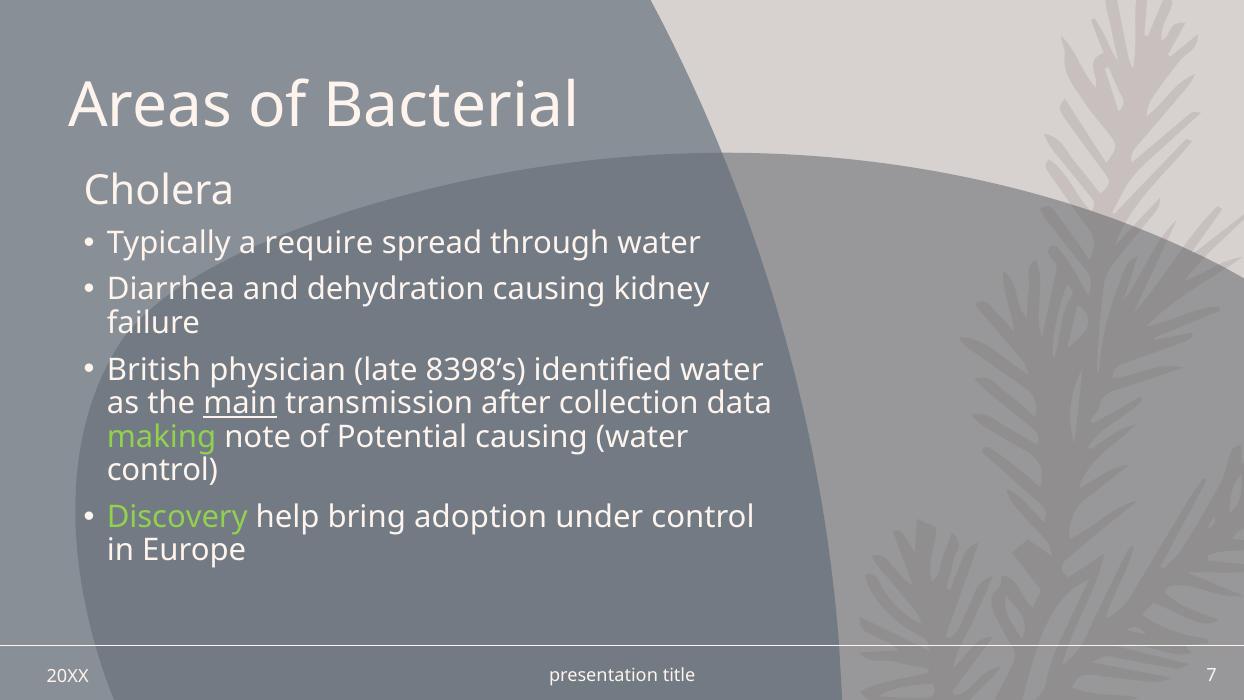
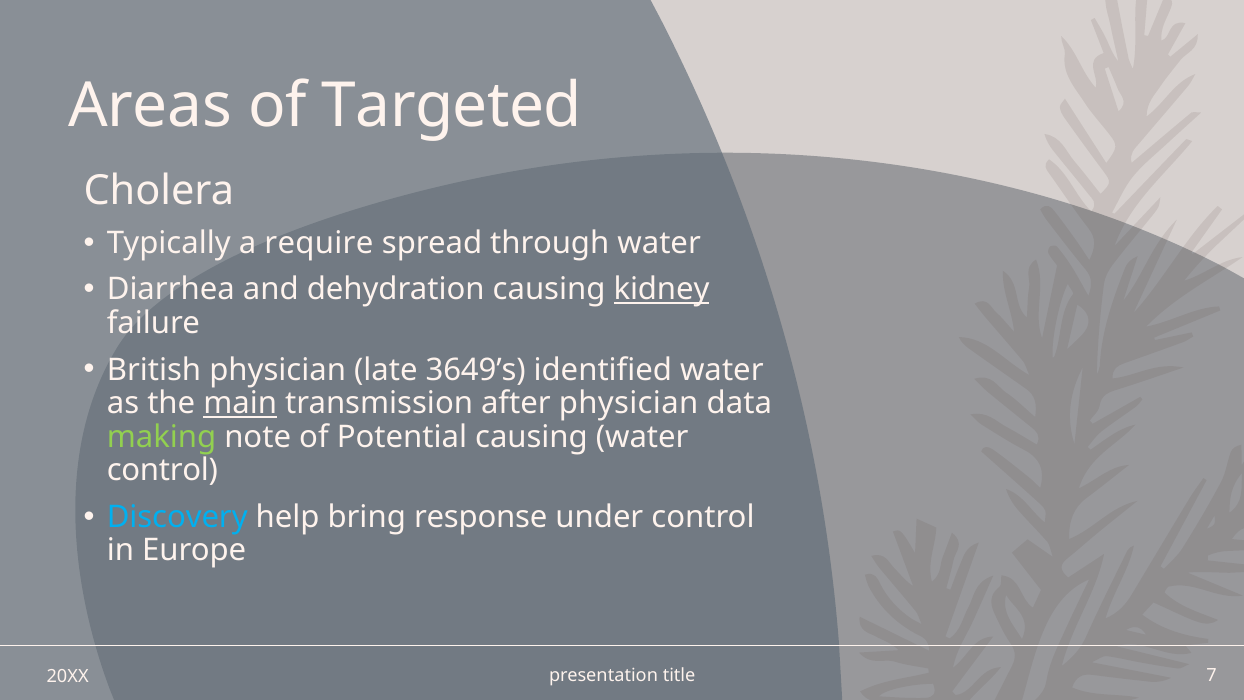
Bacterial: Bacterial -> Targeted (452, 106)
kidney underline: none -> present (661, 290)
8398’s: 8398’s -> 3649’s (476, 370)
after collection: collection -> physician (629, 403)
Discovery colour: light green -> light blue (177, 517)
adoption: adoption -> response (481, 517)
